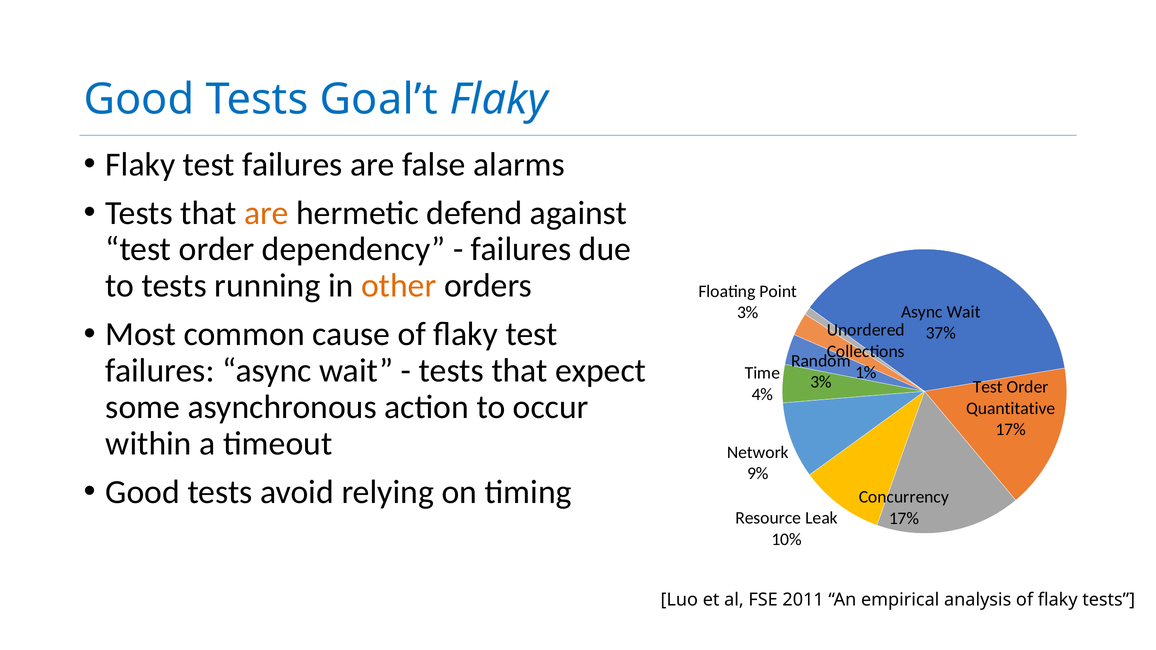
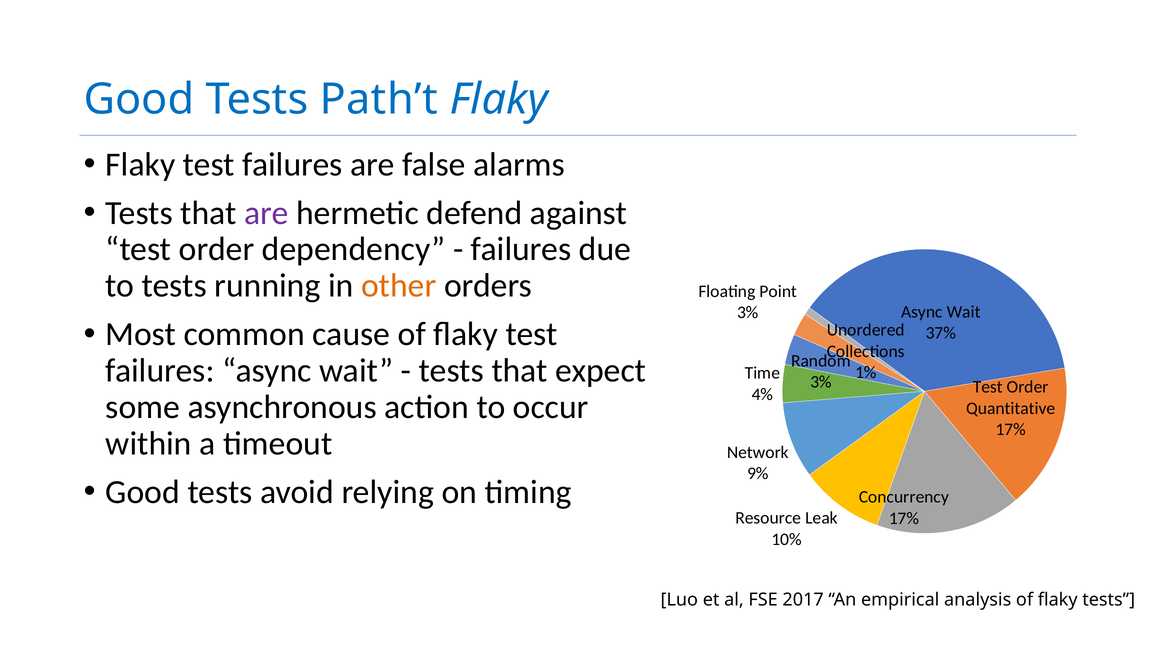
Goal’t: Goal’t -> Path’t (379, 99)
are colour: orange -> purple (266, 213)
2011: 2011 -> 2017 (803, 600)
